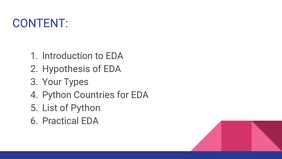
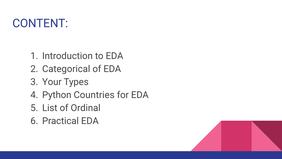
Hypothesis: Hypothesis -> Categorical (66, 69)
of Python: Python -> Ordinal (86, 108)
